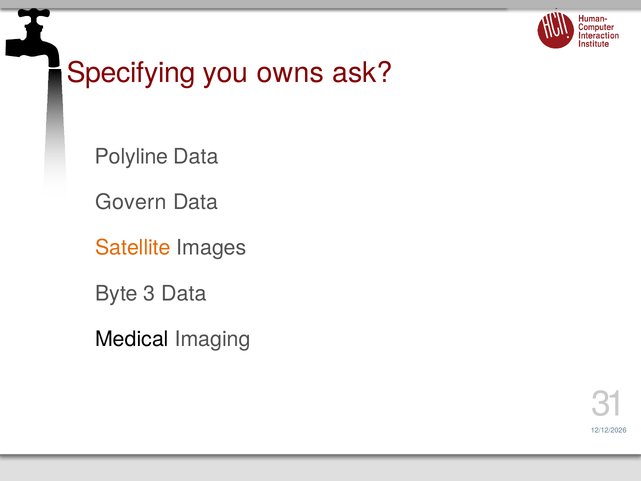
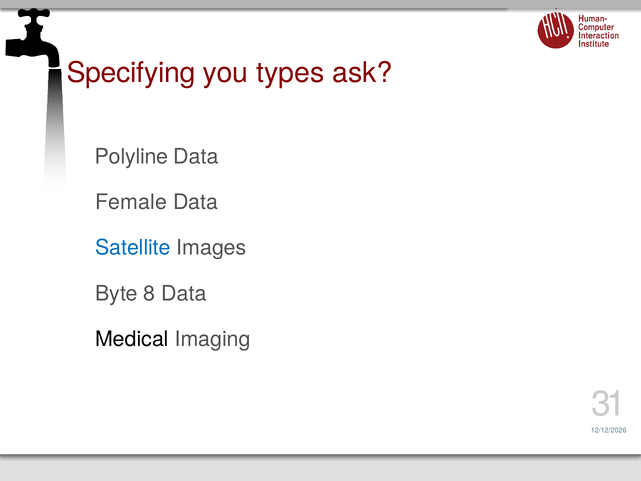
owns: owns -> types (290, 73)
Govern: Govern -> Female (131, 202)
Satellite colour: orange -> blue (133, 248)
3: 3 -> 8 (149, 293)
